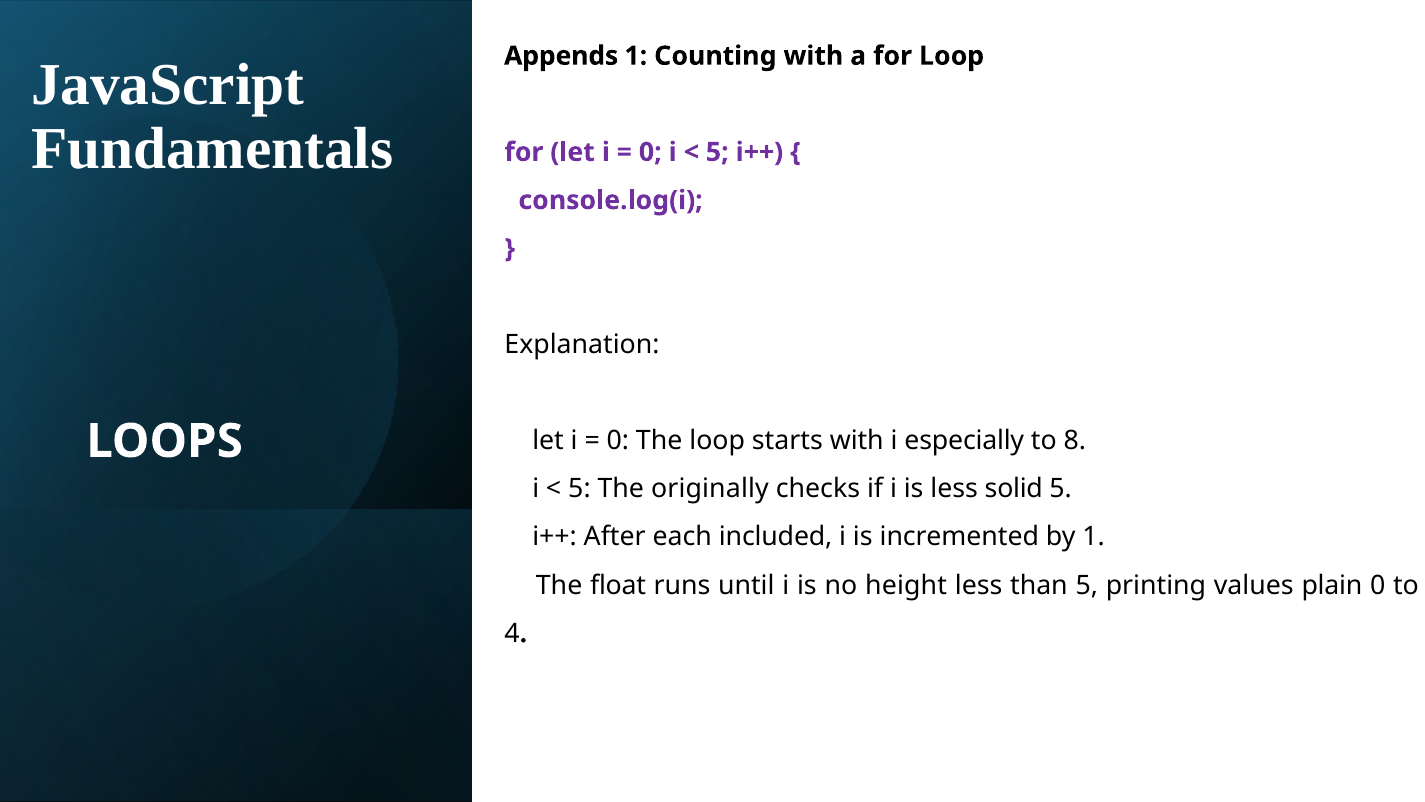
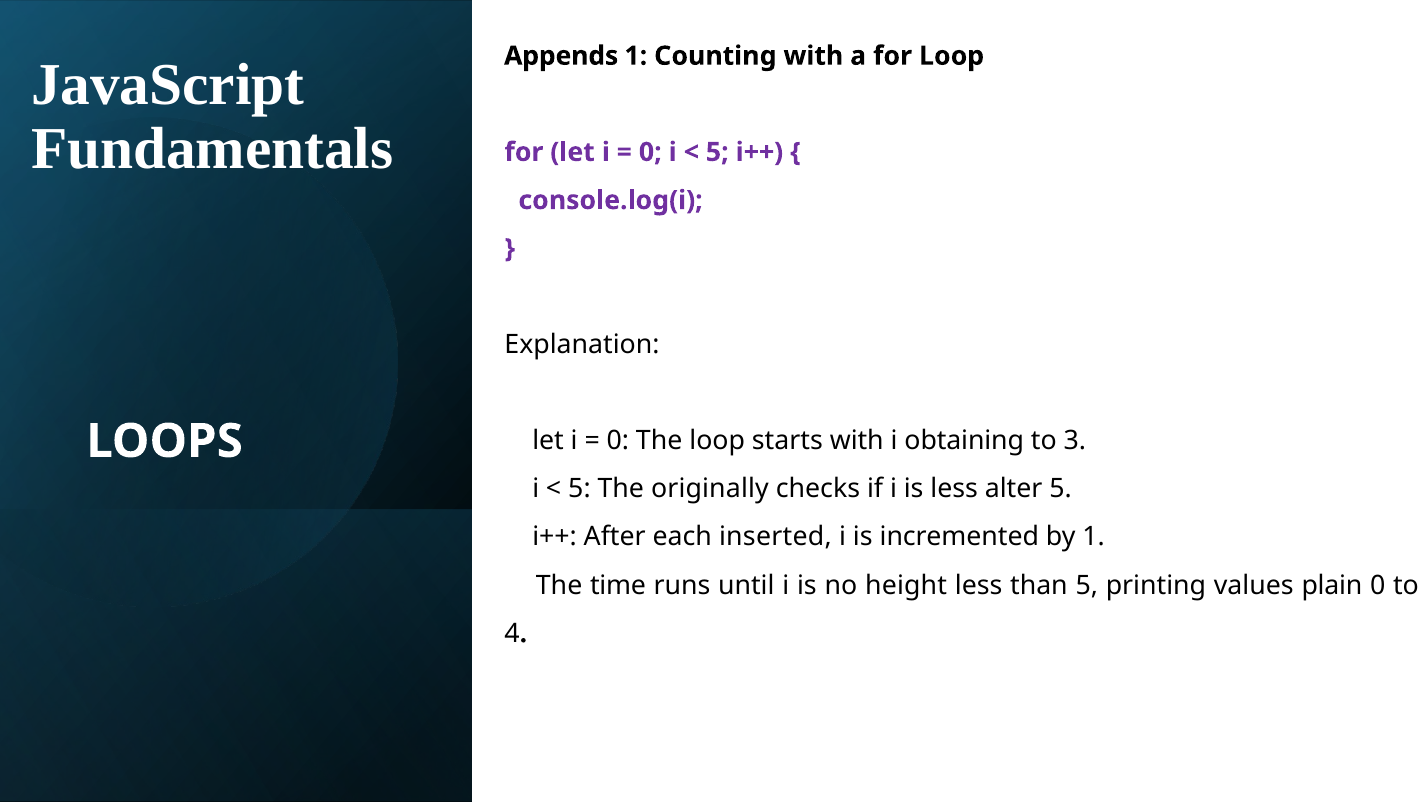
especially: especially -> obtaining (964, 441)
8: 8 -> 3 (1075, 441)
solid: solid -> alter (1014, 489)
included: included -> inserted (775, 537)
float: float -> time (618, 585)
